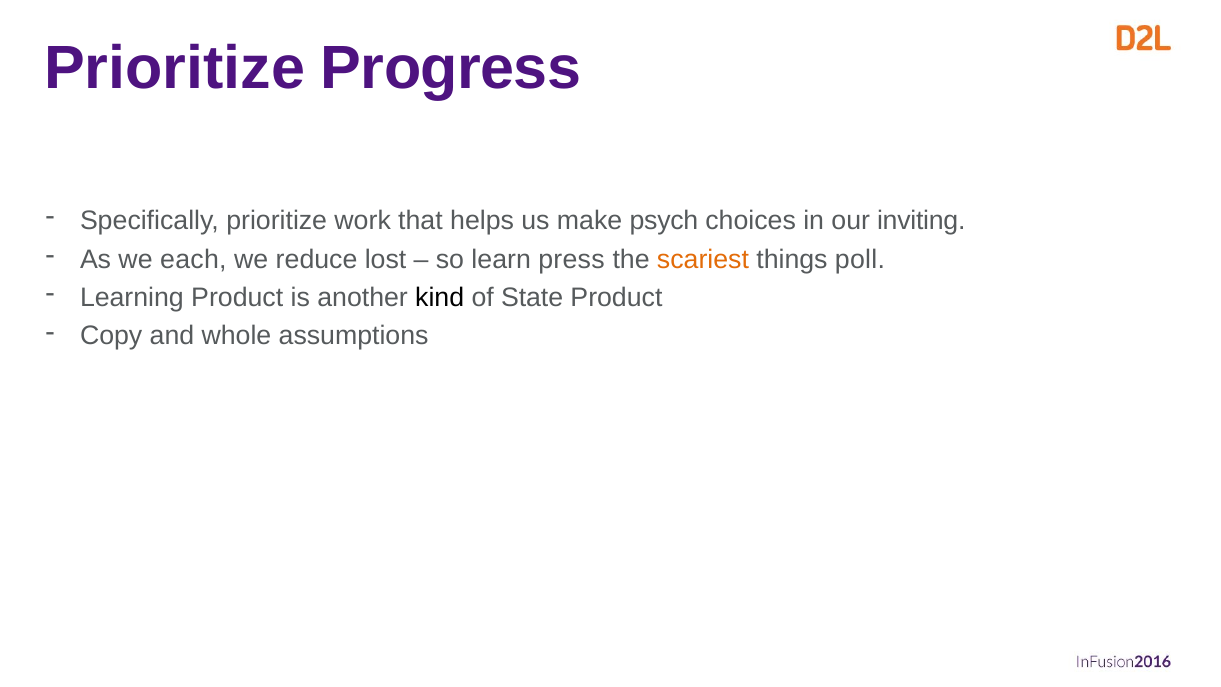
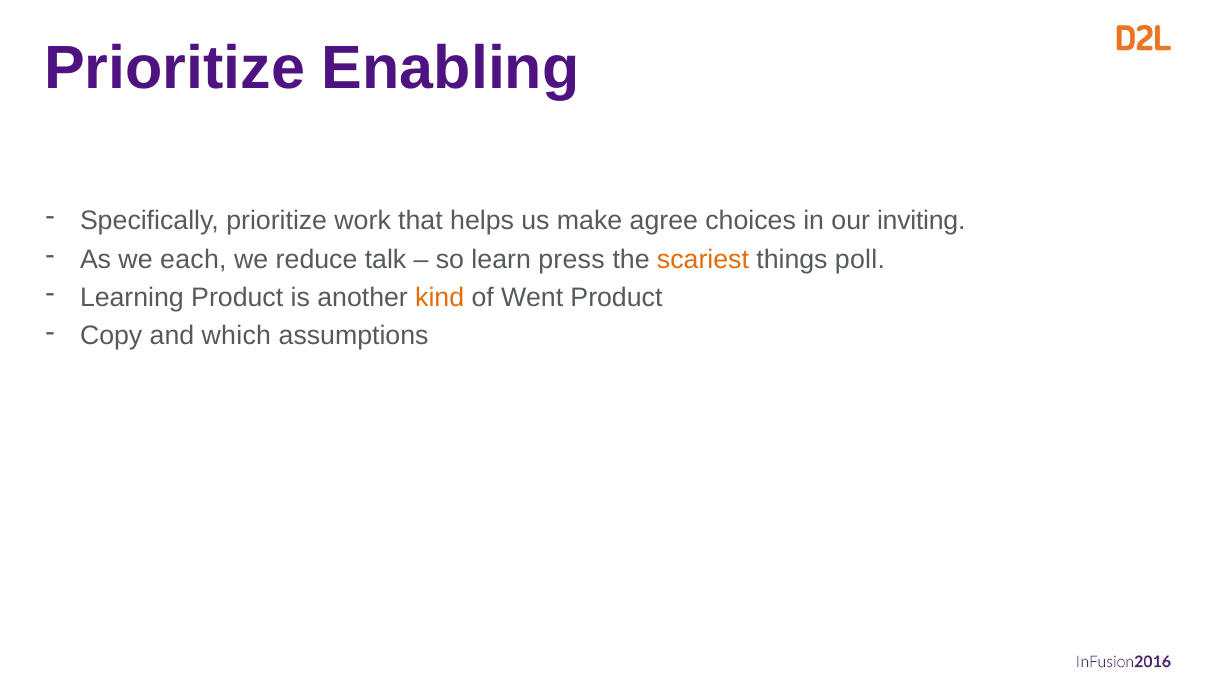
Progress: Progress -> Enabling (451, 69)
psych: psych -> agree (664, 221)
lost: lost -> talk (386, 259)
kind colour: black -> orange (440, 298)
State: State -> Went (532, 298)
whole: whole -> which (236, 336)
